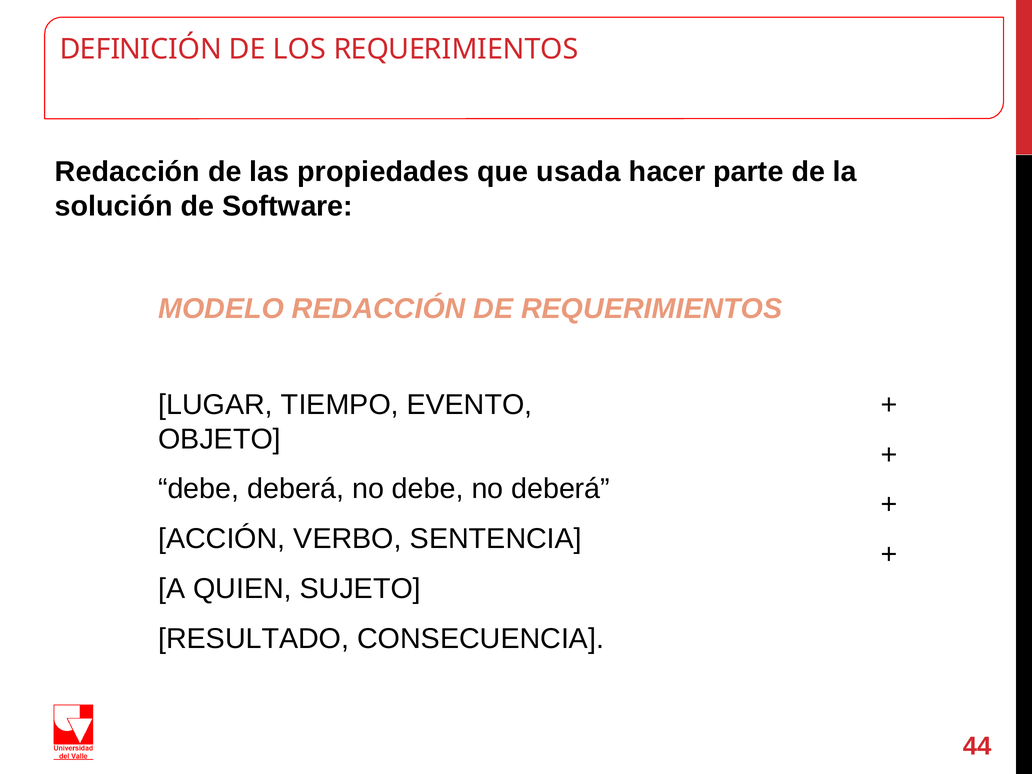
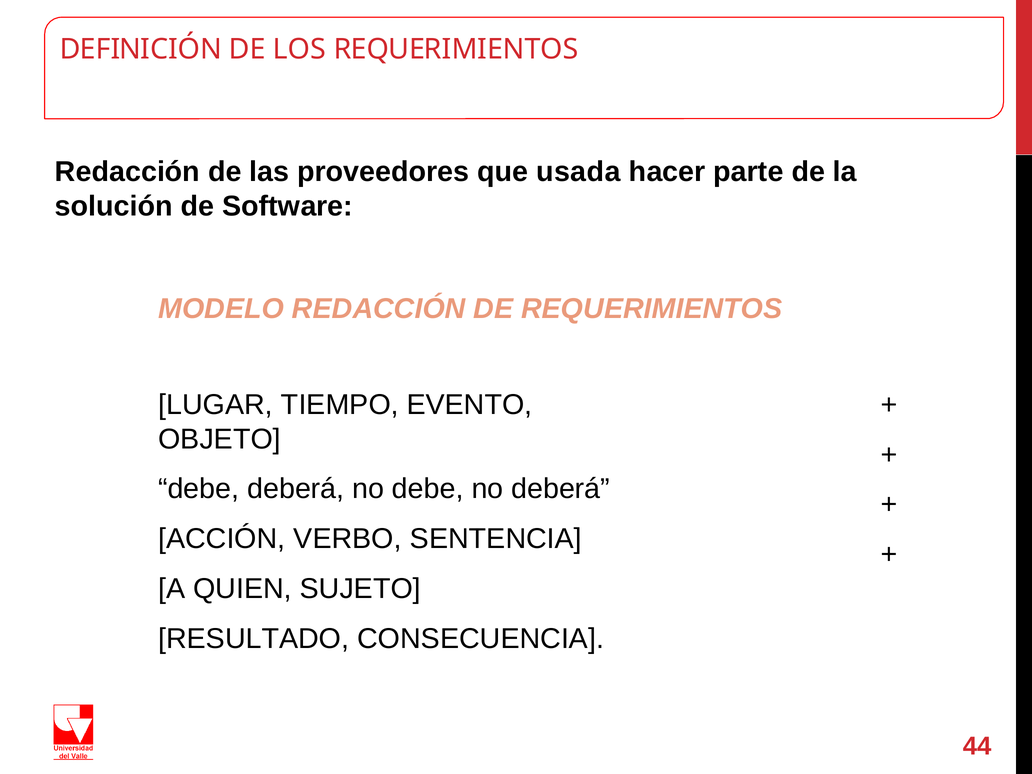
propiedades: propiedades -> proveedores (383, 172)
